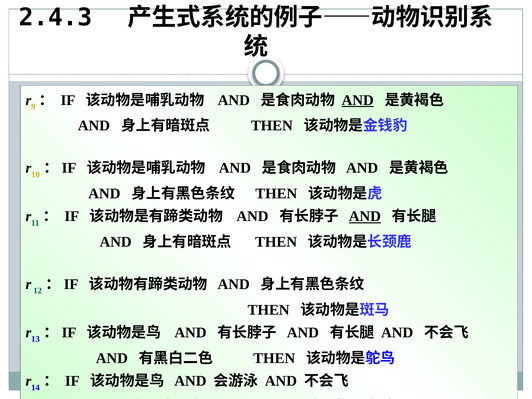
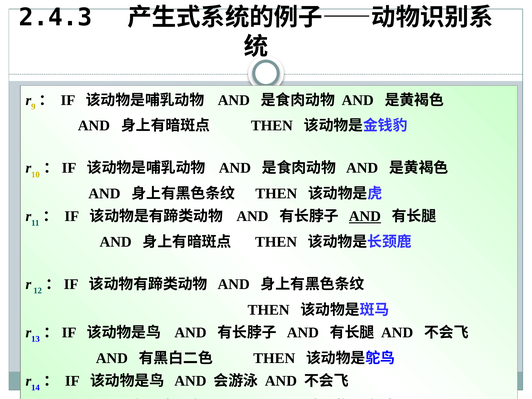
AND underline: present -> none (358, 100)
